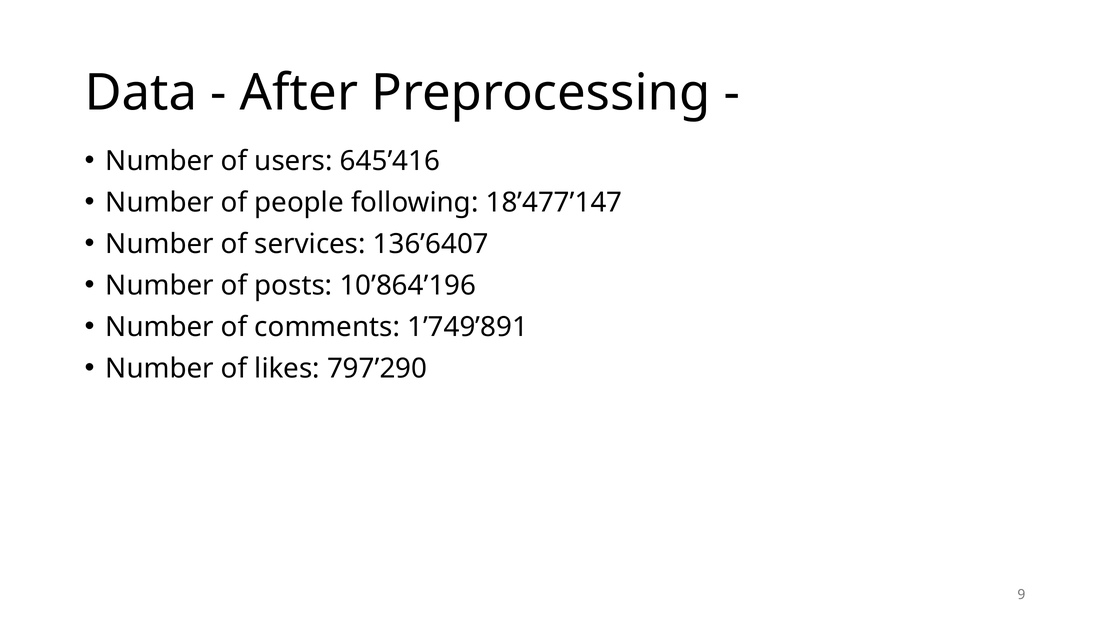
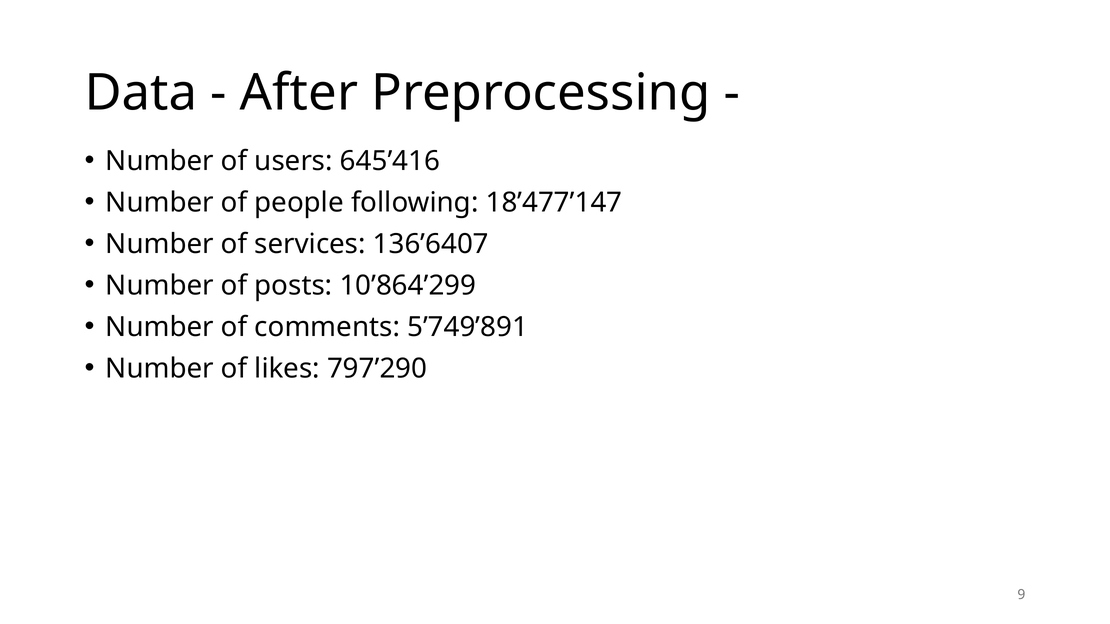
10’864’196: 10’864’196 -> 10’864’299 (408, 286)
1’749’891: 1’749’891 -> 5’749’891 (468, 327)
